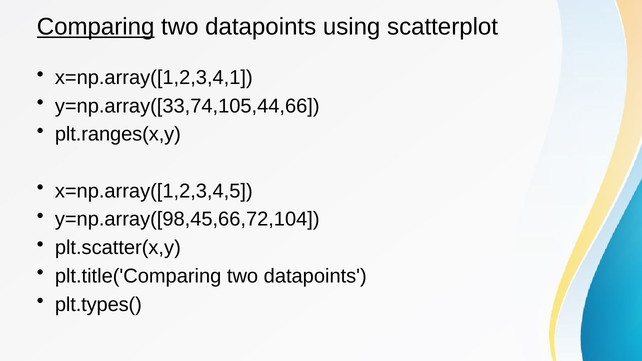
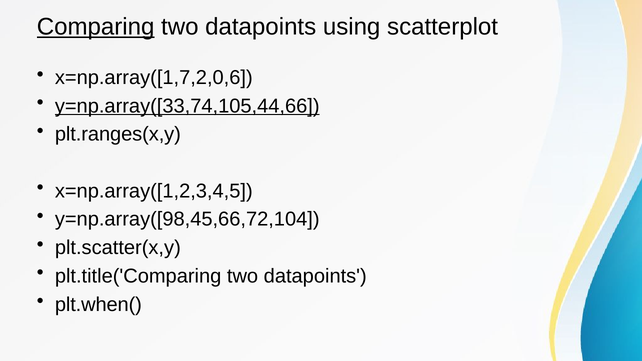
x=np.array([1,2,3,4,1: x=np.array([1,2,3,4,1 -> x=np.array([1,7,2,0,6 (154, 78)
y=np.array([33,74,105,44,66 underline: none -> present (187, 106)
plt.types(: plt.types( -> plt.when( (98, 305)
